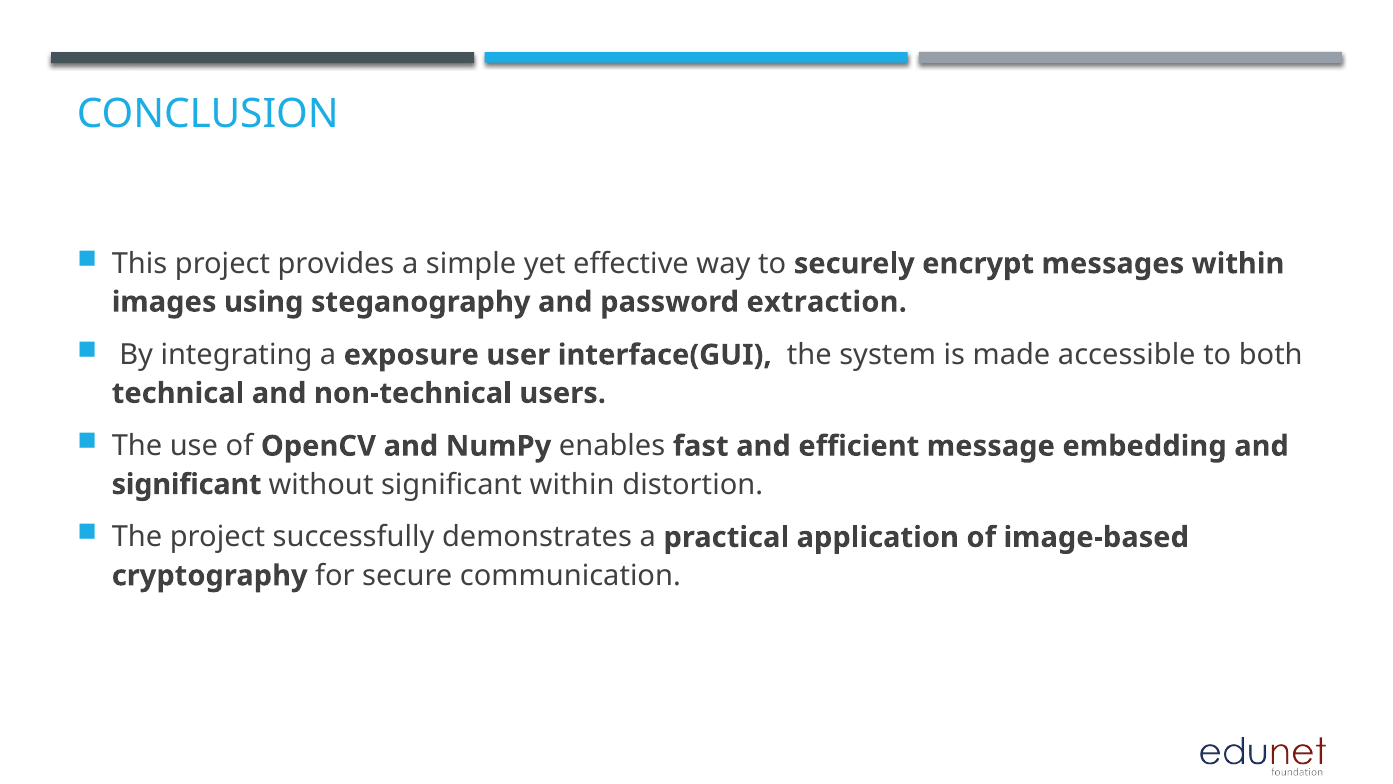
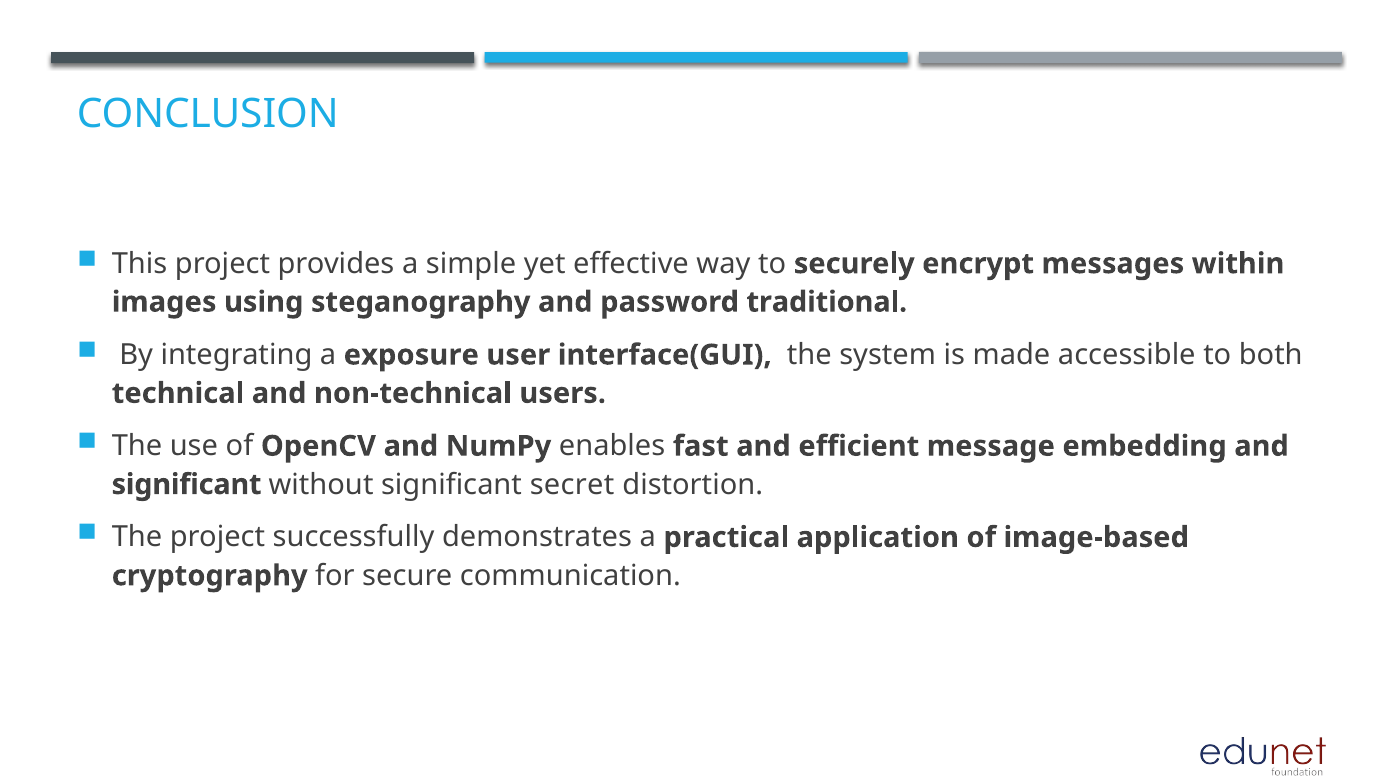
extraction: extraction -> traditional (827, 302)
significant within: within -> secret (572, 484)
